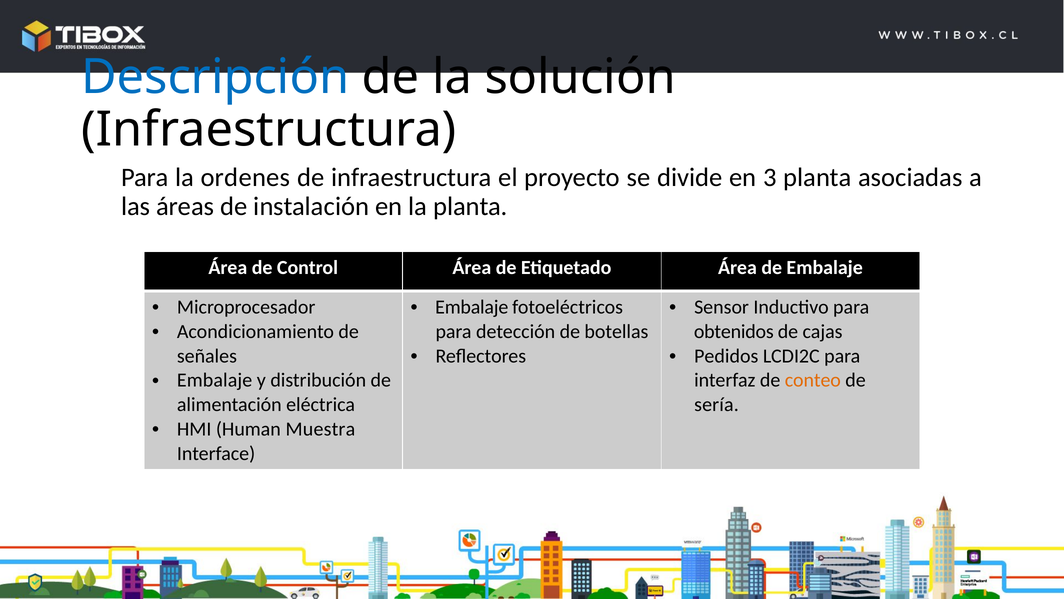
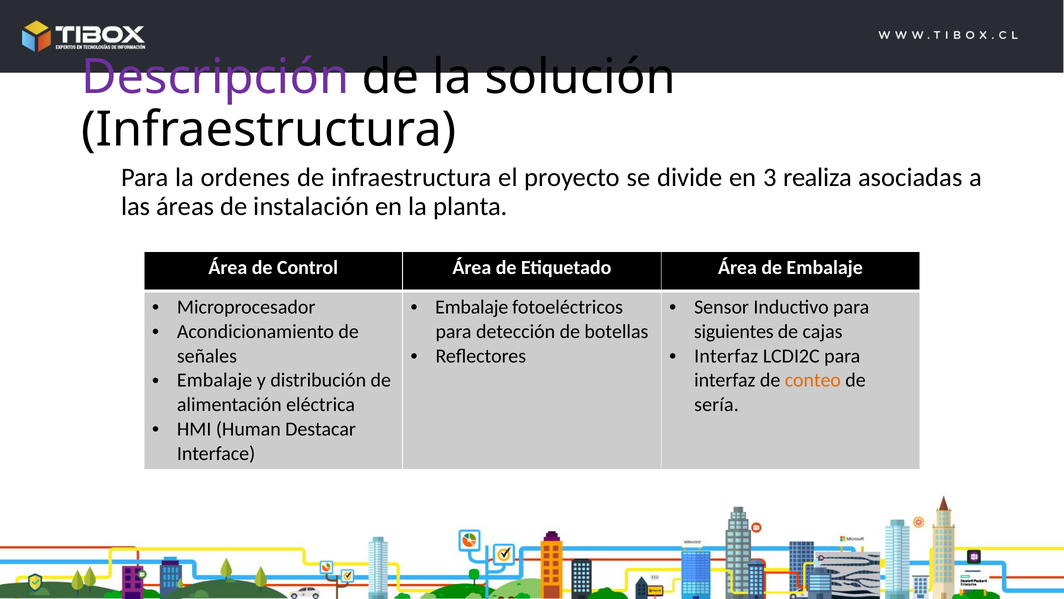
Descripción colour: blue -> purple (215, 77)
3 planta: planta -> realiza (818, 178)
obtenidos: obtenidos -> siguientes (734, 331)
Pedidos: Pedidos -> Interfaz (726, 356)
Muestra: Muestra -> Destacar (321, 429)
